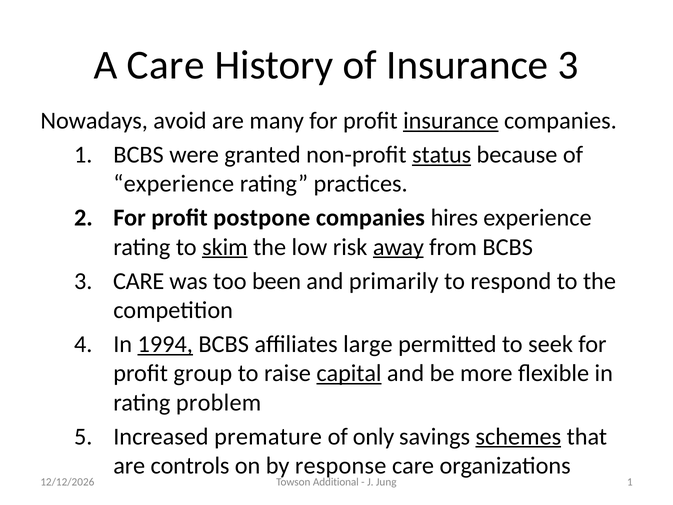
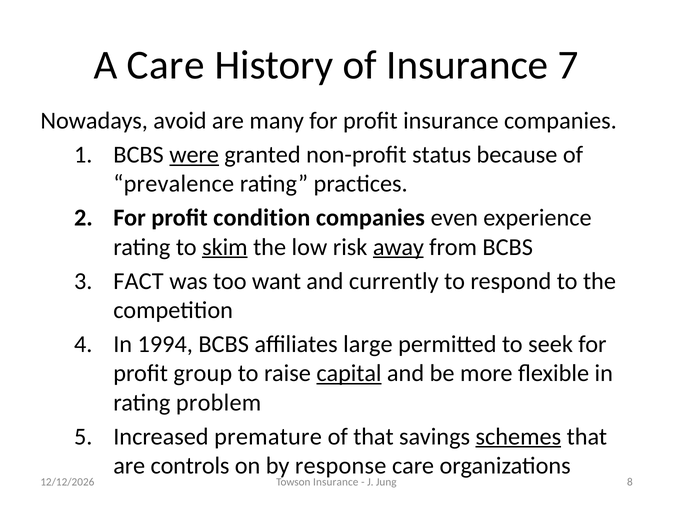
Insurance 3: 3 -> 7 (568, 65)
insurance underline: present -> none (451, 121)
were underline: none -> present (194, 155)
status underline: present -> none (442, 155)
experience: experience -> prevalence (174, 184)
postpone: postpone -> condition (262, 218)
hires: hires -> even (454, 218)
CARE: CARE -> FACT (138, 281)
been: been -> want (277, 281)
primarily: primarily -> currently (394, 281)
1994 underline: present -> none (165, 344)
of only: only -> that (373, 436)
Towson Additional: Additional -> Insurance (336, 482)
Jung 1: 1 -> 8 (630, 482)
